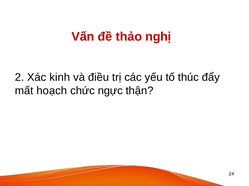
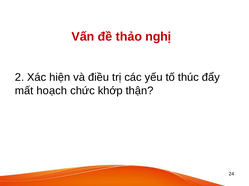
kinh: kinh -> hiện (60, 78)
ngực: ngực -> khớp (110, 91)
